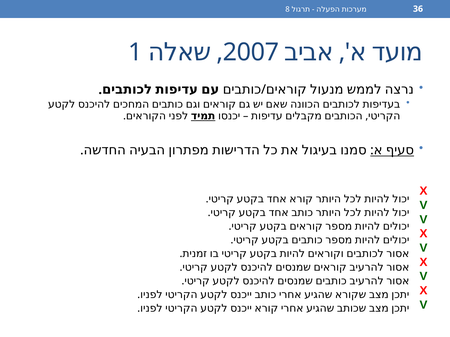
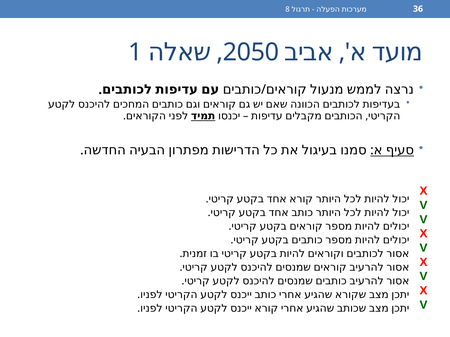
2007: 2007 -> 2050 (251, 52)
